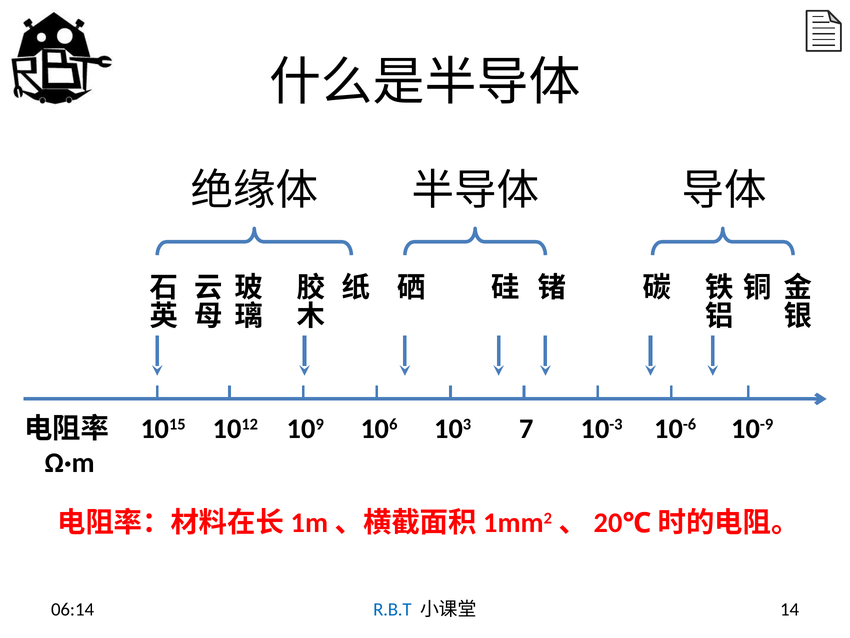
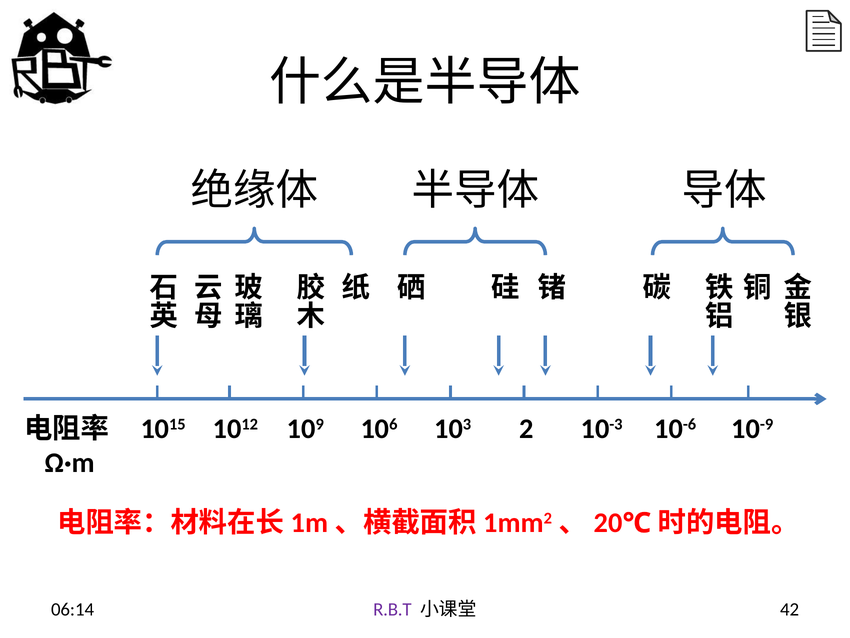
7: 7 -> 2 (526, 428)
14: 14 -> 42 (790, 609)
R.B.T colour: blue -> purple (392, 609)
